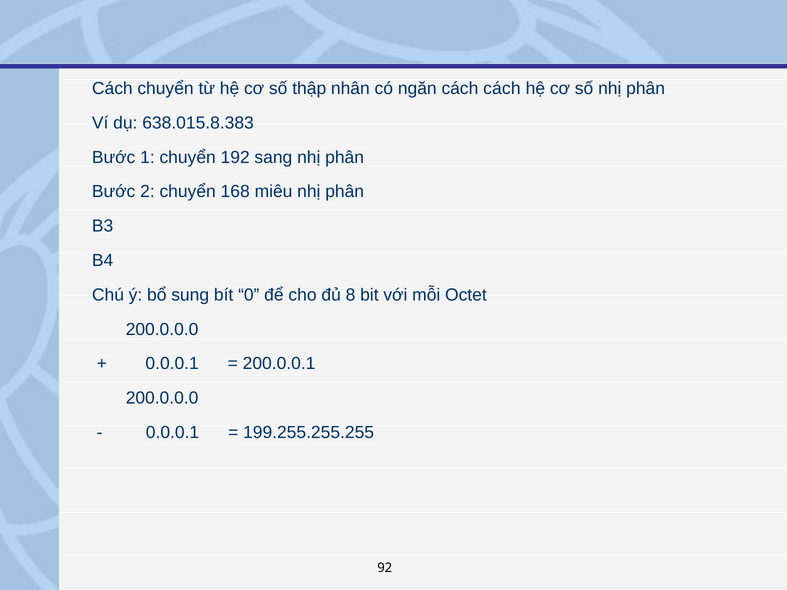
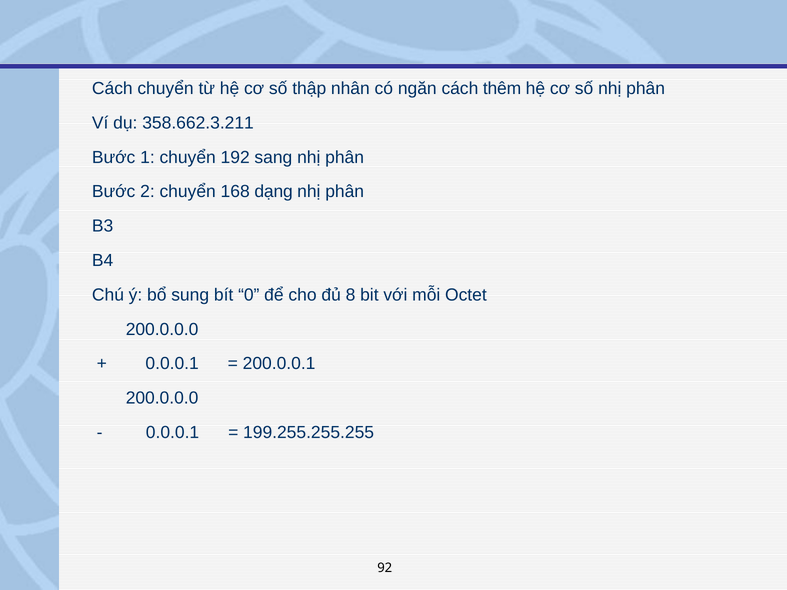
cách cách: cách -> thêm (502, 88)
638.015.8.383: 638.015.8.383 -> 358.662.3.211 (198, 123)
miêu: miêu -> dạng (274, 192)
